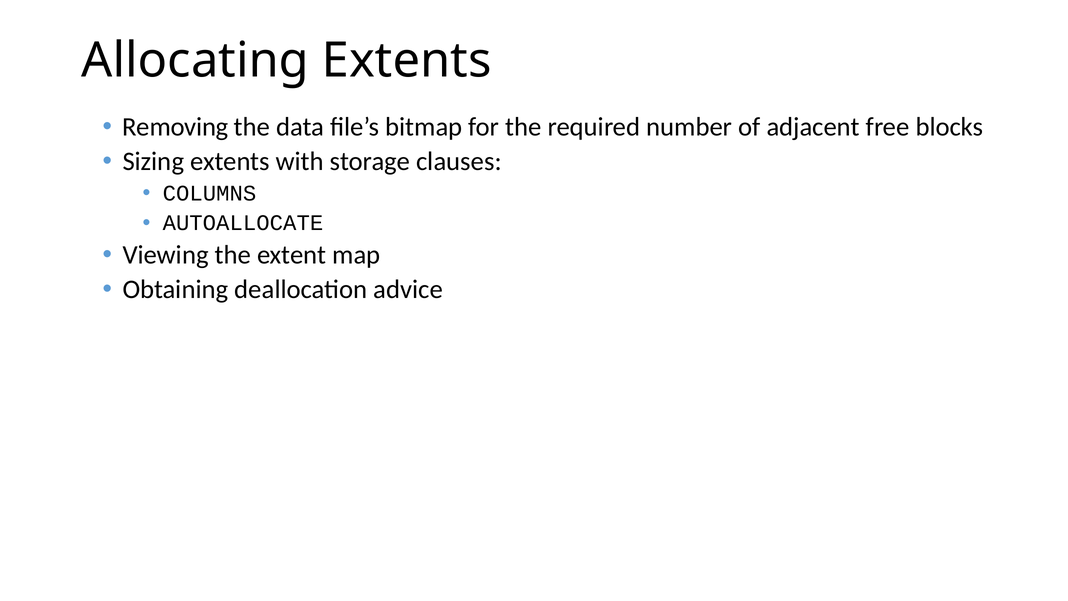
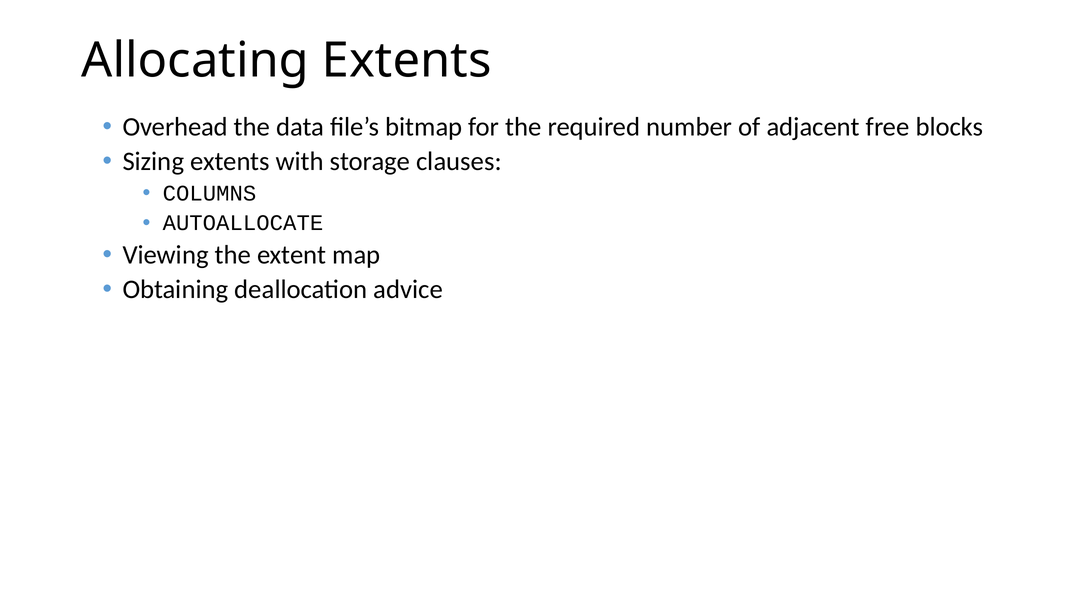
Removing: Removing -> Overhead (175, 127)
